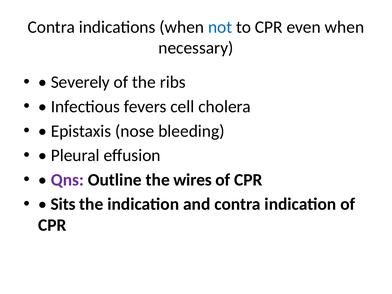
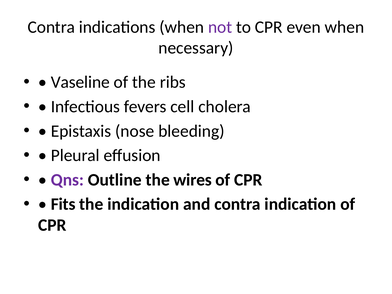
not colour: blue -> purple (220, 27)
Severely: Severely -> Vaseline (80, 82)
Sits: Sits -> Fits (63, 204)
